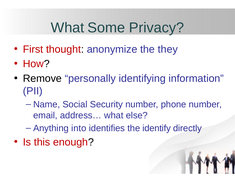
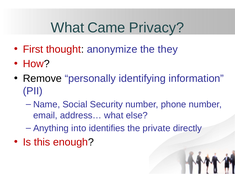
Some: Some -> Came (106, 28)
identify: identify -> private (157, 128)
